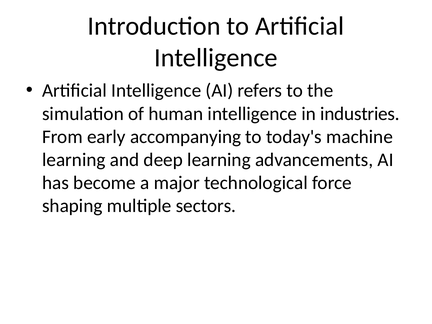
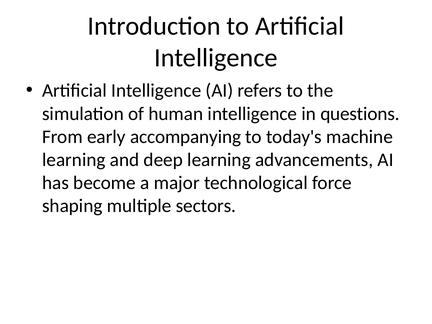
industries: industries -> questions (360, 114)
